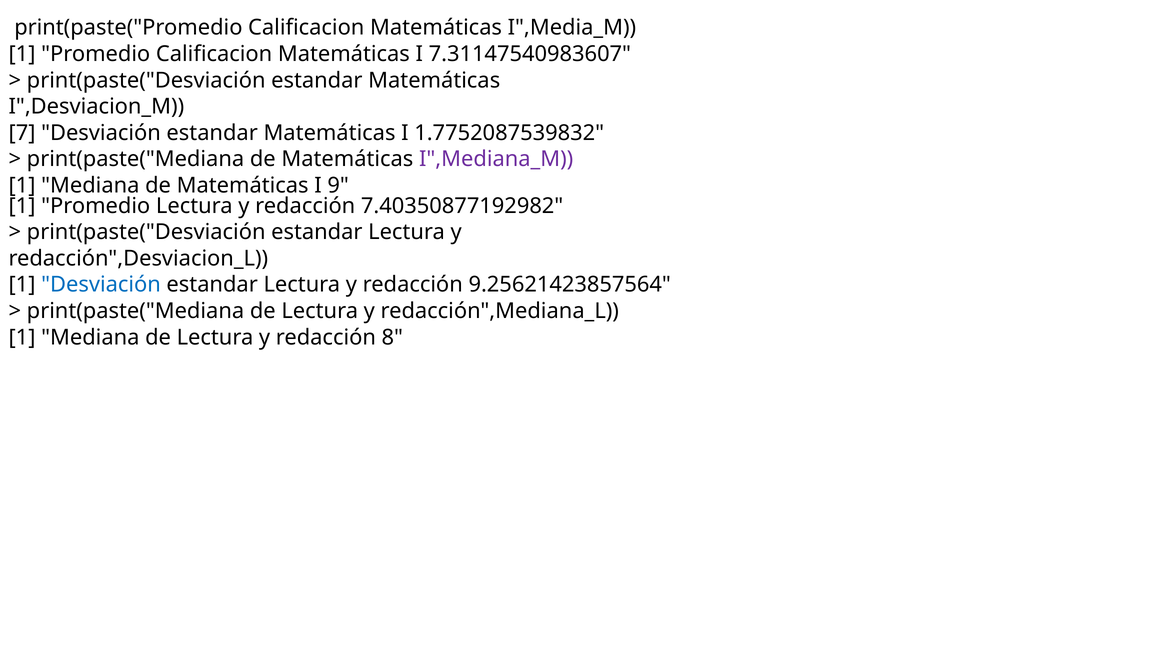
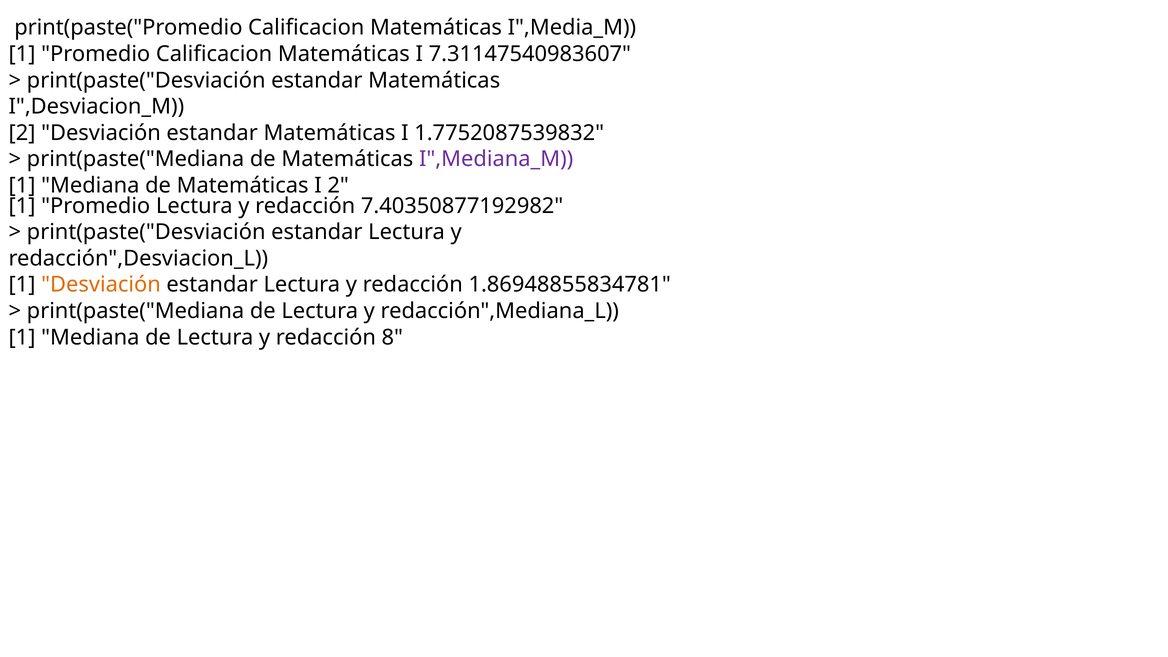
7: 7 -> 2 (22, 133)
I 9: 9 -> 2 (338, 185)
Desviación colour: blue -> orange (101, 285)
9.25621423857564: 9.25621423857564 -> 1.86948855834781 (570, 285)
